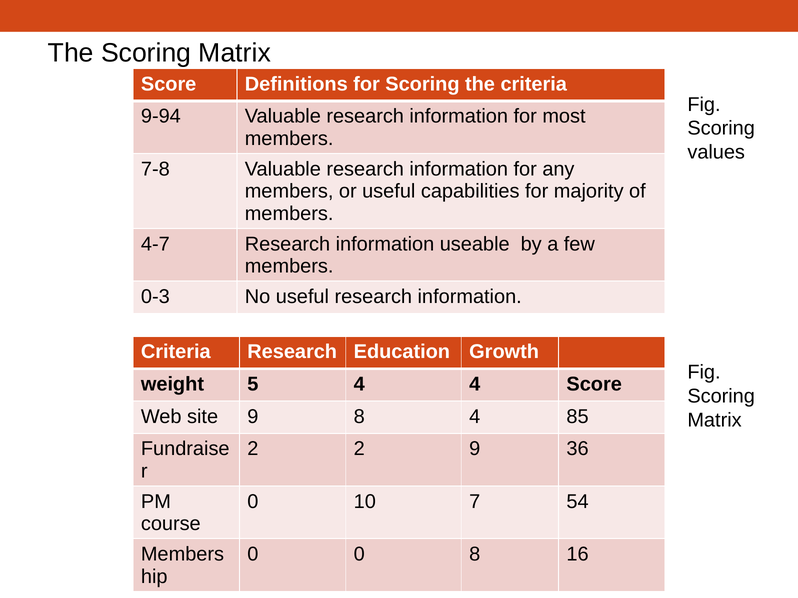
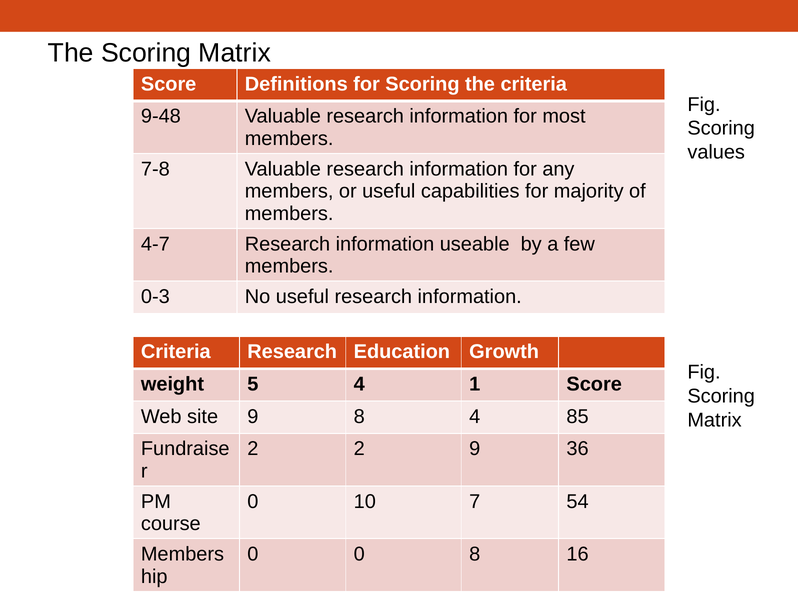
9-94: 9-94 -> 9-48 (161, 116)
4 4: 4 -> 1 (475, 385)
